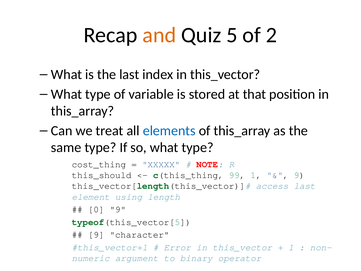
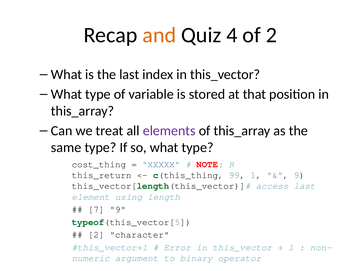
5: 5 -> 4 (232, 35)
elements colour: blue -> purple (169, 131)
this_should: this_should -> this_return (102, 175)
0: 0 -> 7 (96, 209)
9: 9 -> 2 (96, 235)
